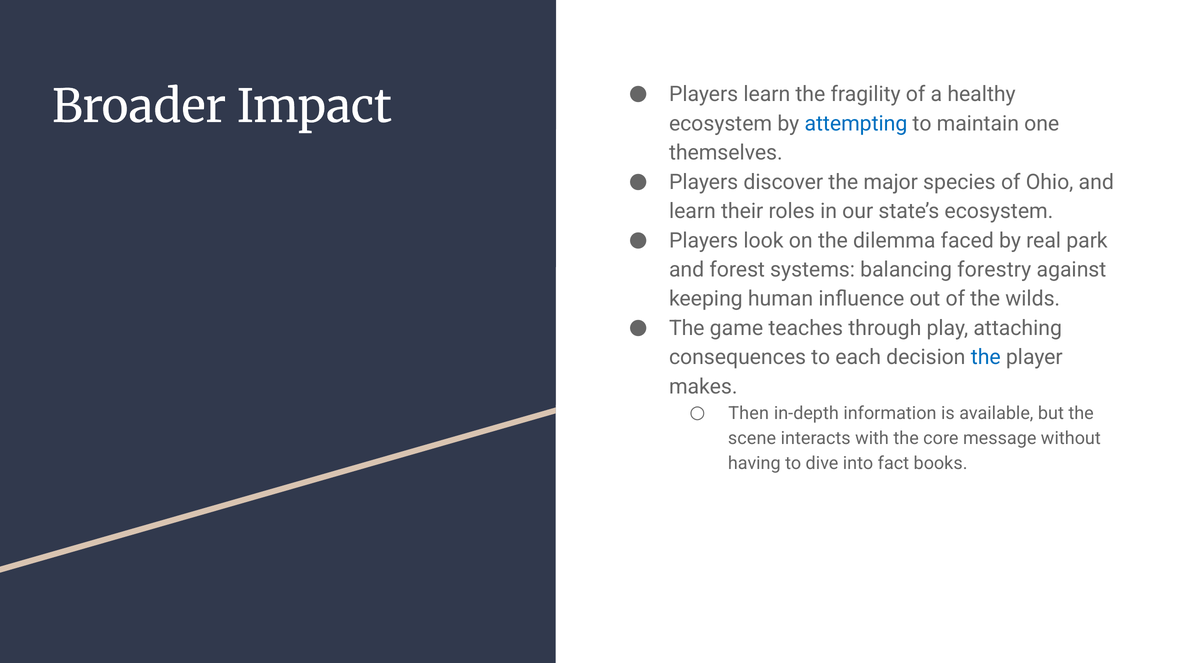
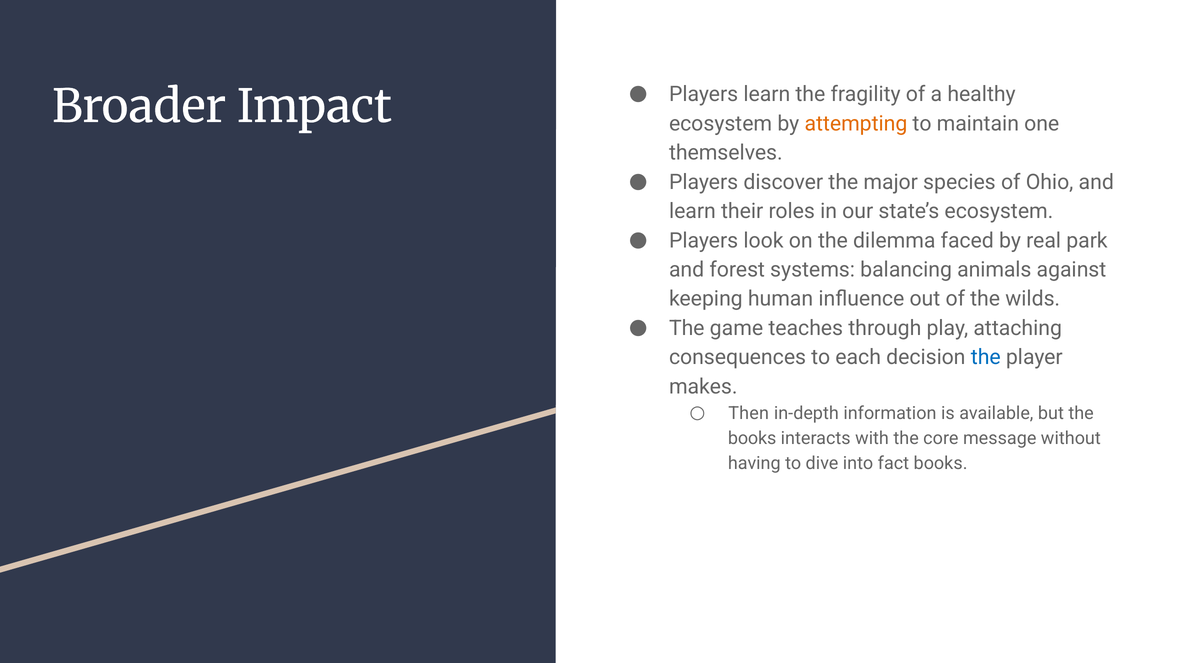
attempting colour: blue -> orange (856, 123)
forestry: forestry -> animals (994, 270)
scene: scene -> books (752, 438)
